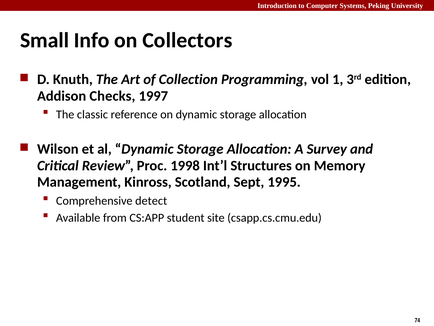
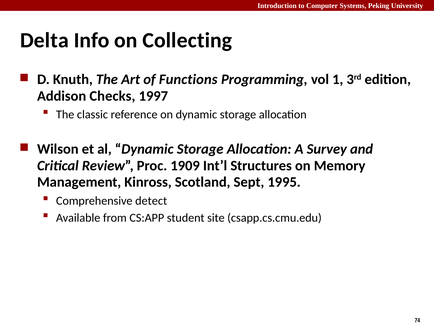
Small: Small -> Delta (44, 40)
Collectors: Collectors -> Collecting (187, 40)
Collection: Collection -> Functions (188, 79)
1998: 1998 -> 1909 (185, 165)
